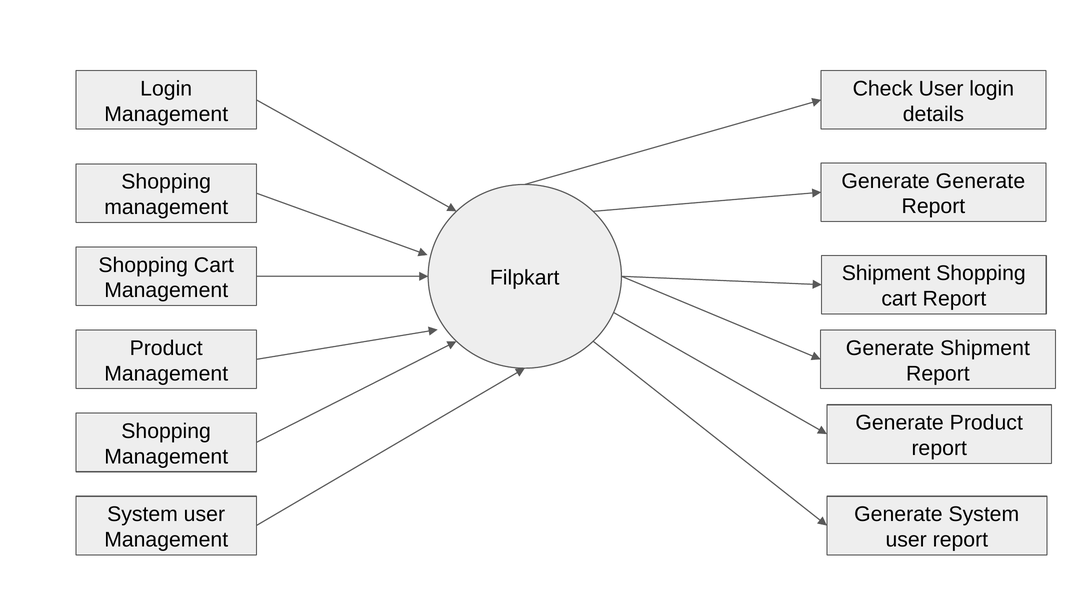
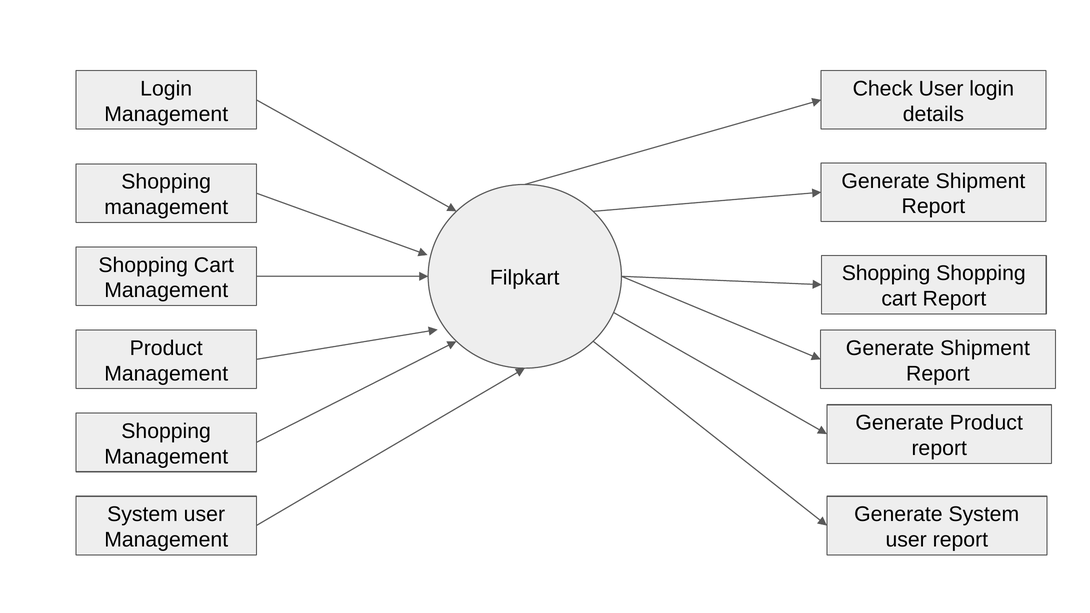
Generate: Generate -> Shipment (981, 181)
Shipment: Shipment -> Shopping (886, 273)
